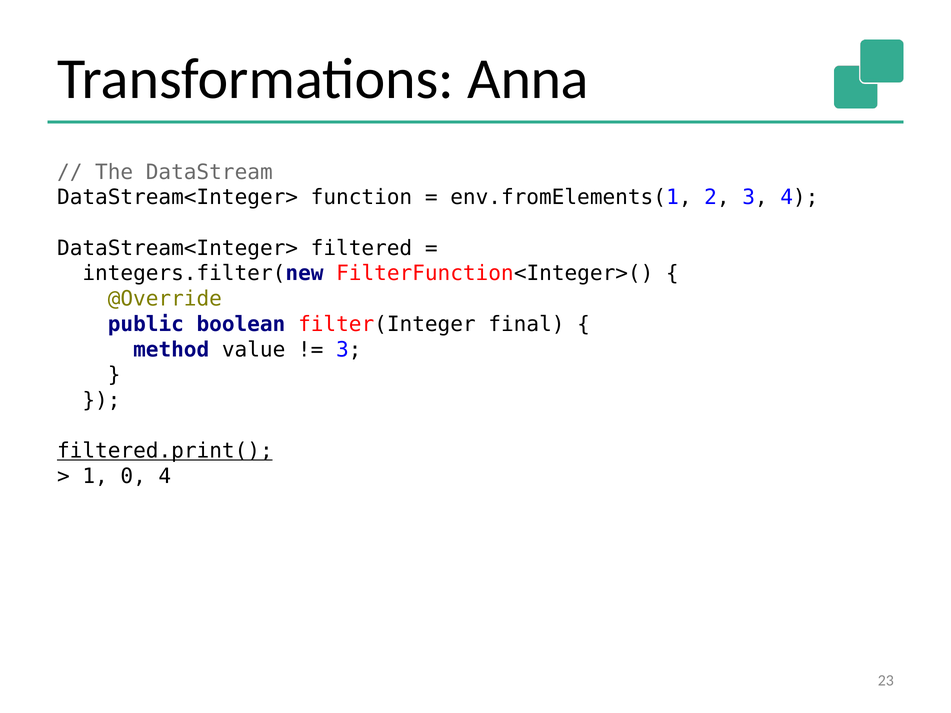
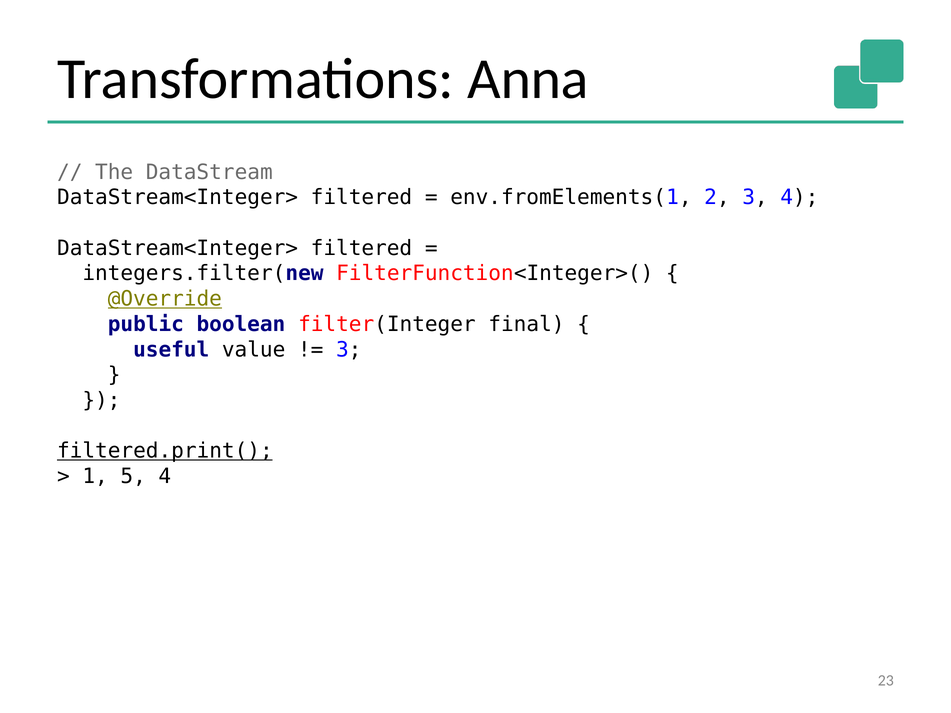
function: function -> filtered (361, 198)
@Override underline: none -> present (165, 299)
method: method -> useful (171, 350)
0: 0 -> 5 (133, 476)
